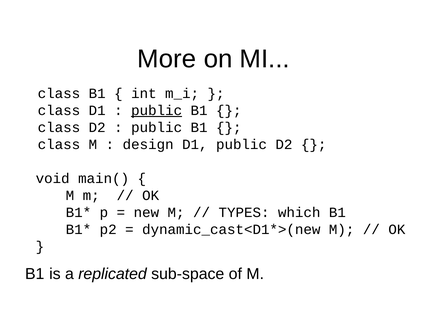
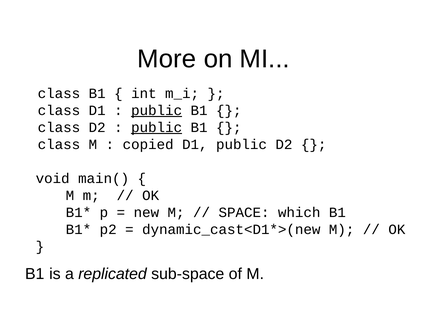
public underline: none -> present (157, 128)
design: design -> copied (148, 145)
TYPES: TYPES -> SPACE (244, 213)
